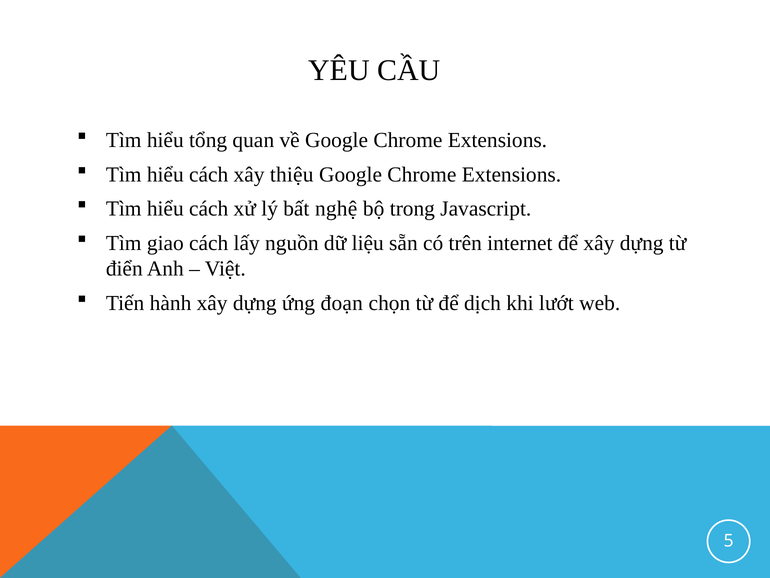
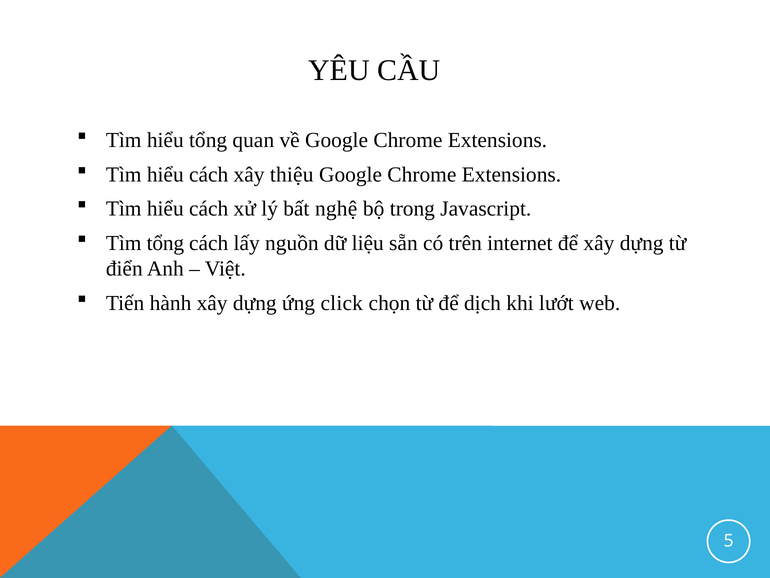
Tìm giao: giao -> tổng (165, 243)
đoạn: đoạn -> click (342, 303)
